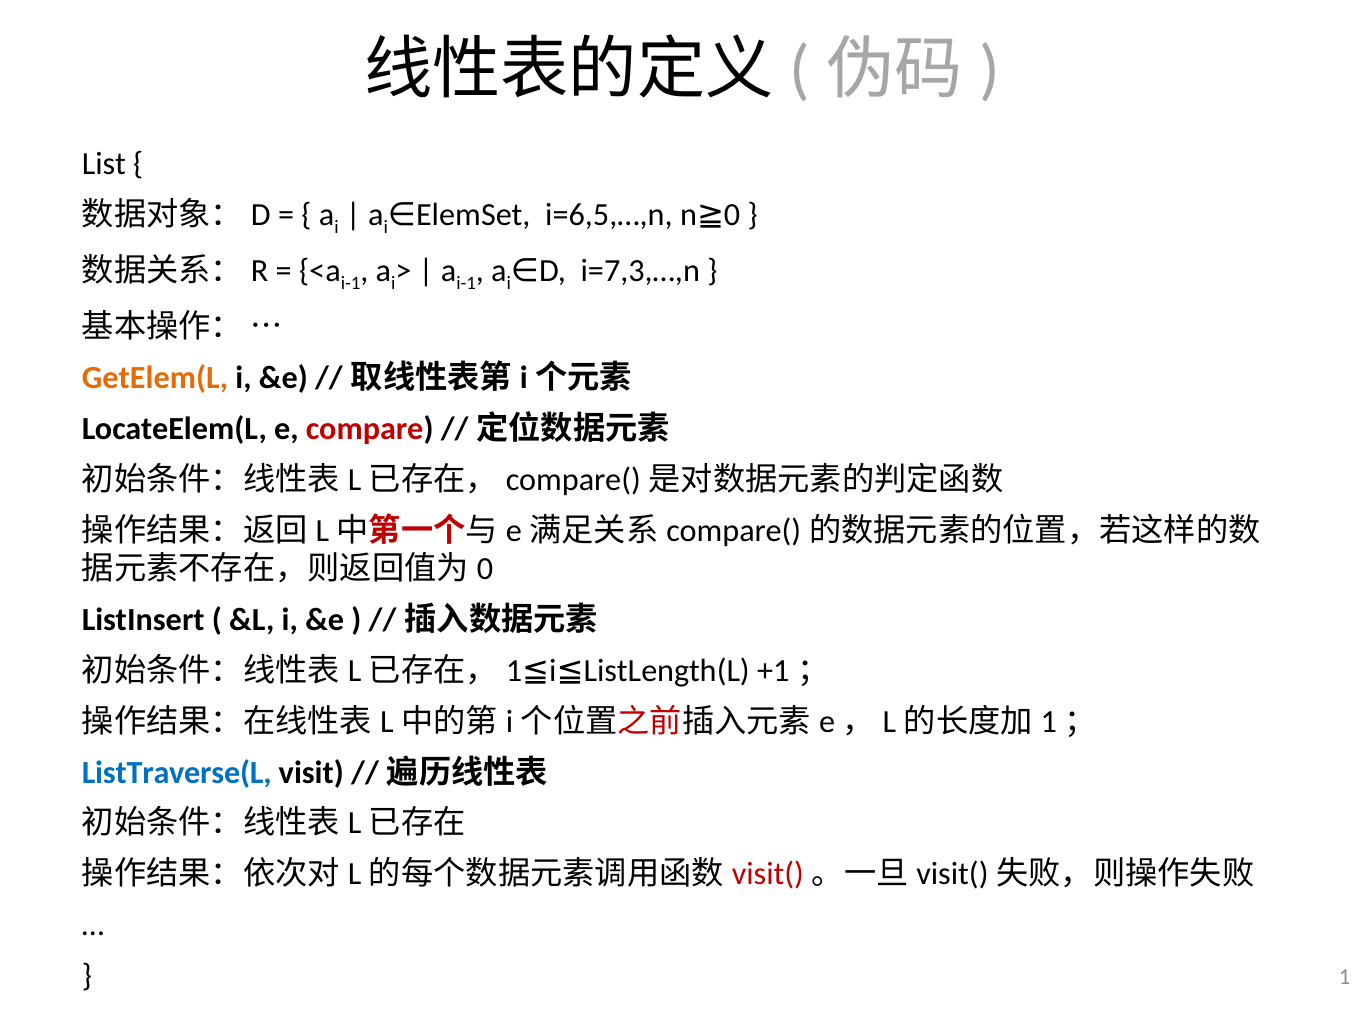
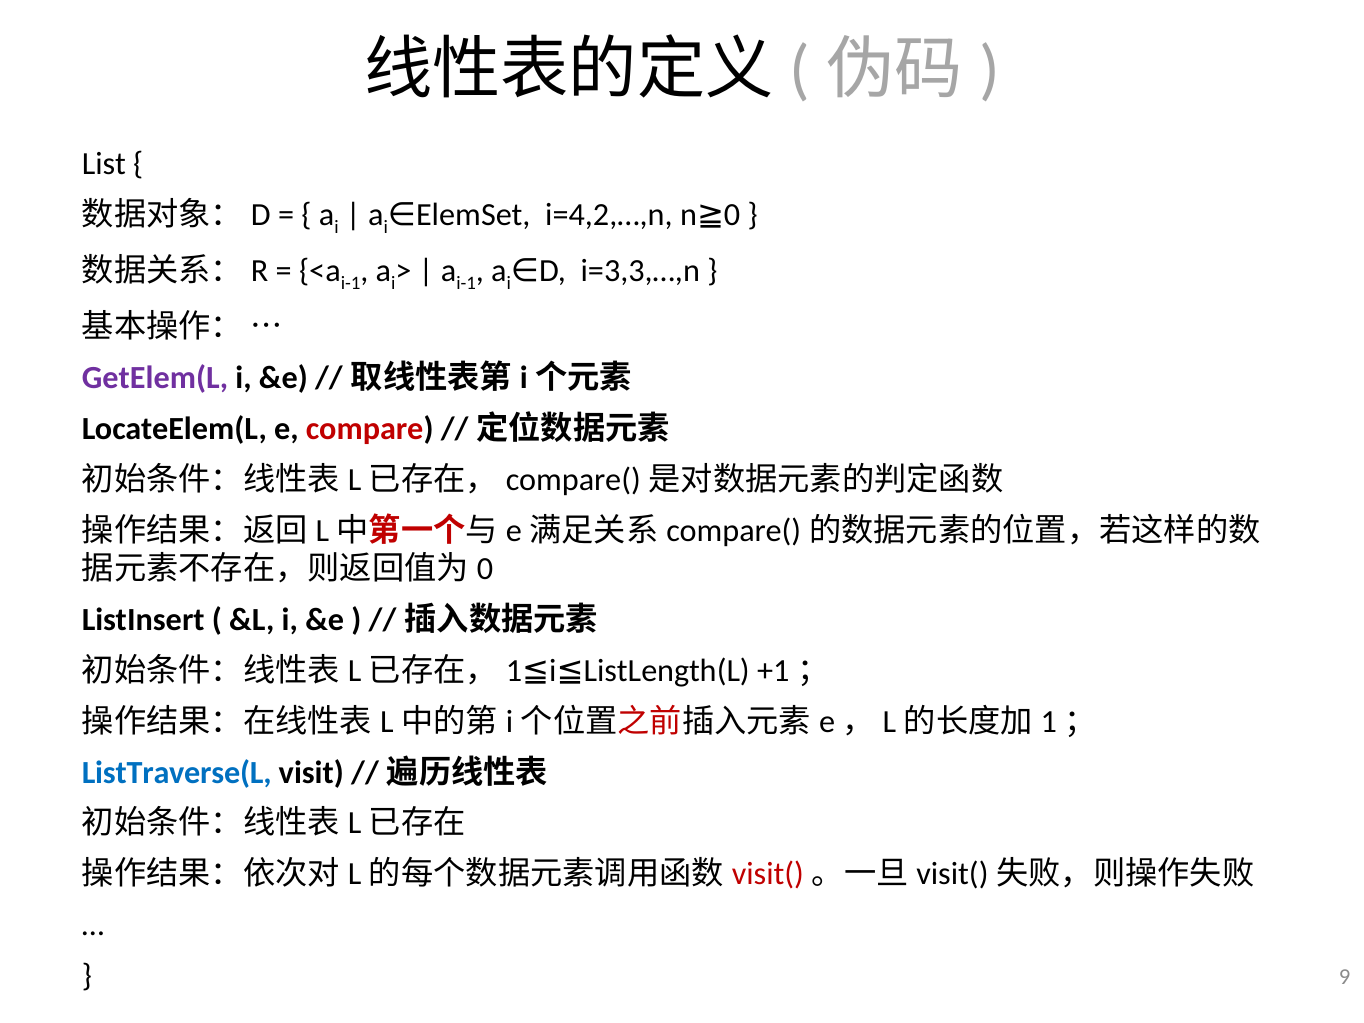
i=6,5,…,n: i=6,5,…,n -> i=4,2,…,n (609, 215)
i=7,3,…,n: i=7,3,…,n -> i=3,3,…,n (640, 271)
GetElem(L colour: orange -> purple (155, 378)
1: 1 -> 9 (1345, 977)
